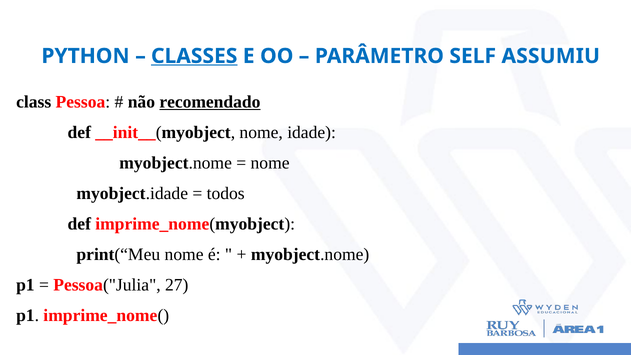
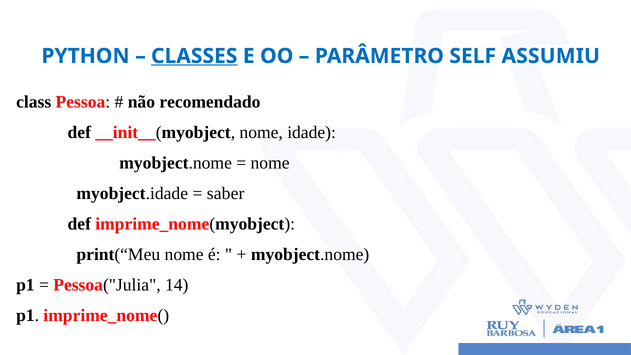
recomendado underline: present -> none (210, 102)
todos: todos -> saber (226, 193)
27: 27 -> 14 (177, 285)
